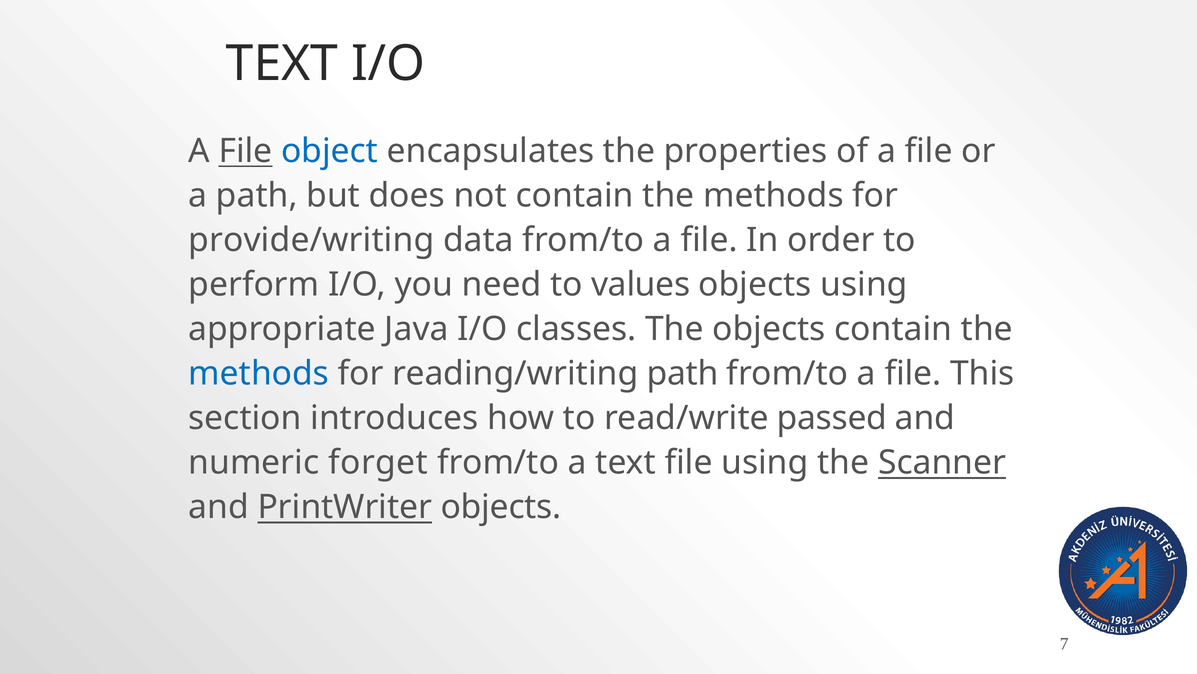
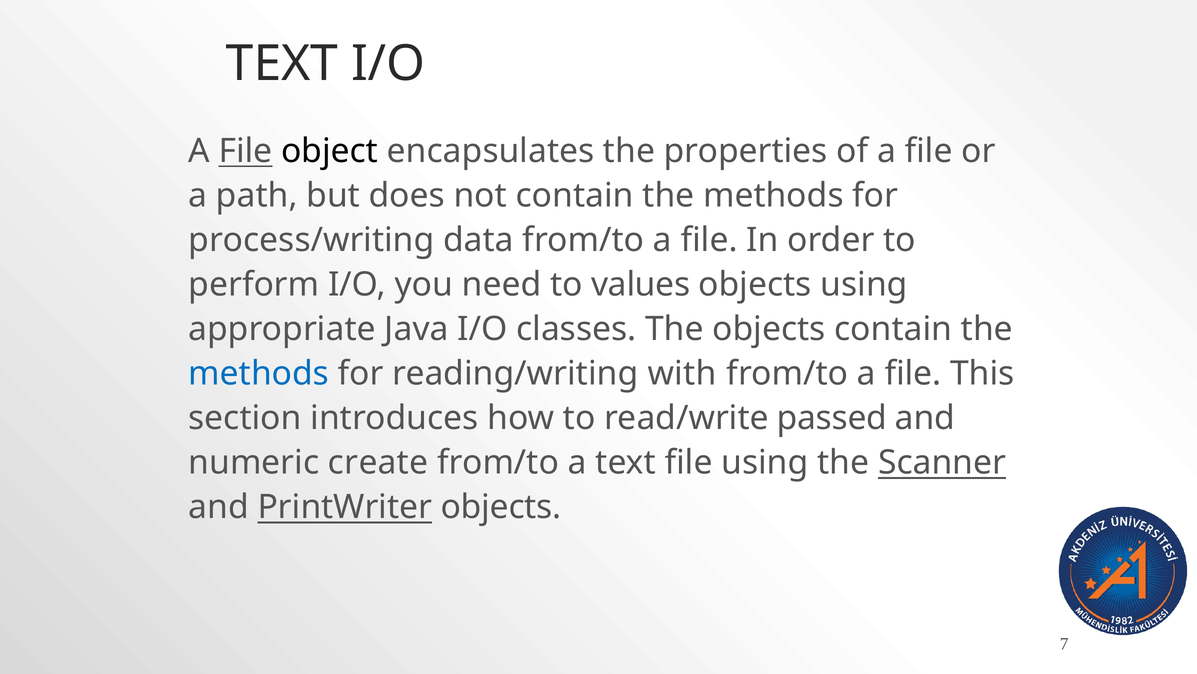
object colour: blue -> black (330, 151)
provide/writing: provide/writing -> process/writing (311, 240)
reading/writing path: path -> with (682, 373)
forget: forget -> create (378, 462)
